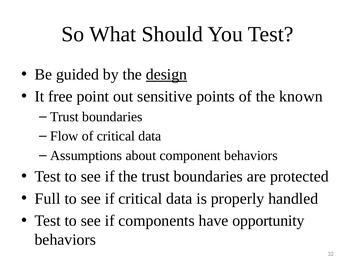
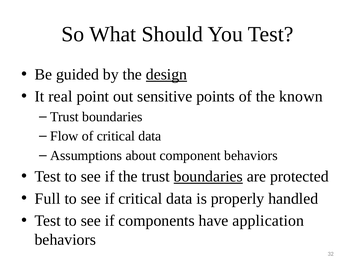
free: free -> real (60, 97)
boundaries underline: none -> present (208, 177)
opportunity: opportunity -> application (268, 221)
